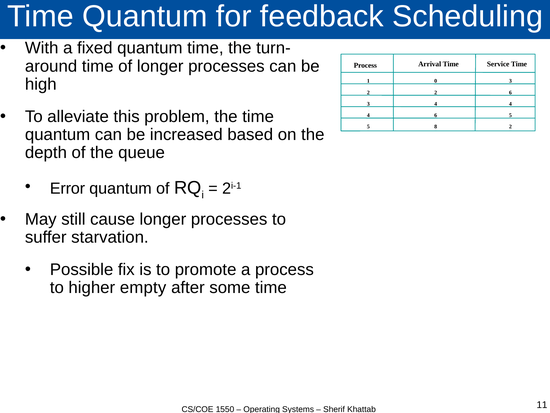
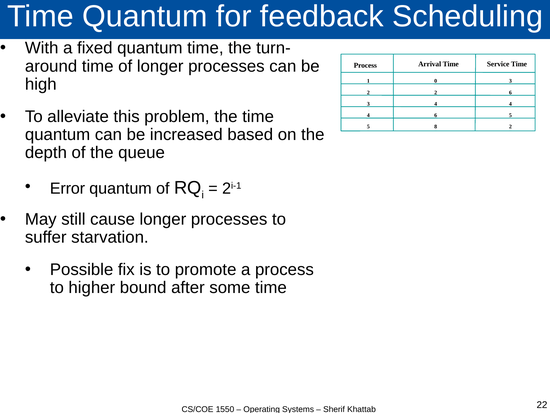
empty: empty -> bound (143, 287)
11: 11 -> 22 (542, 405)
